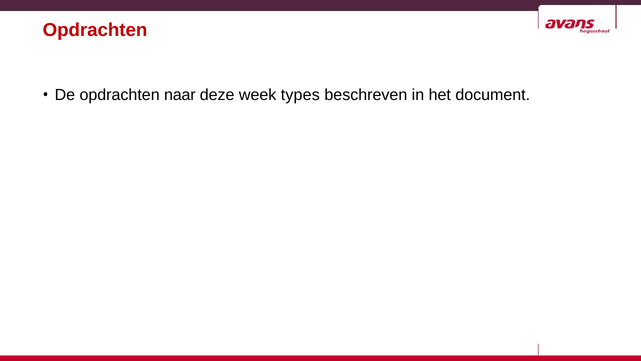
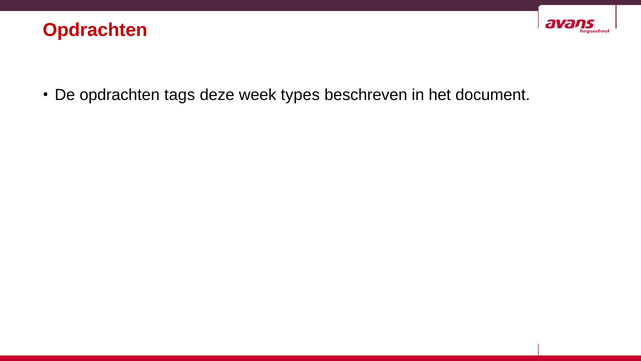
naar: naar -> tags (180, 95)
